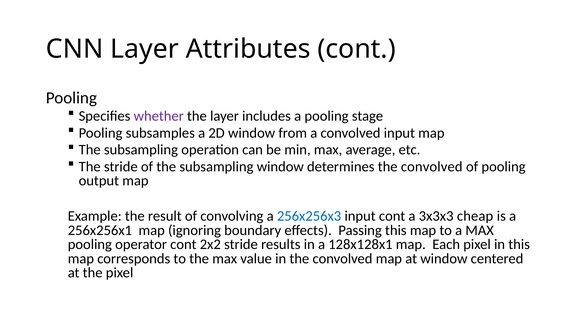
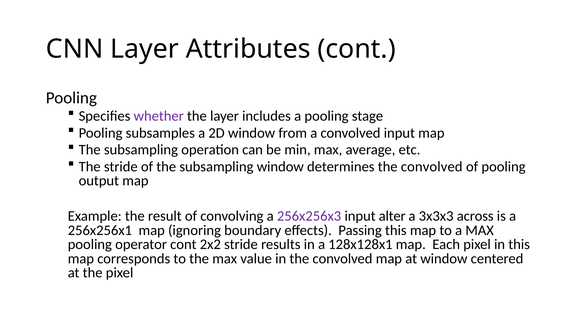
256x256x3 colour: blue -> purple (309, 216)
input cont: cont -> alter (392, 216)
cheap: cheap -> across (475, 216)
